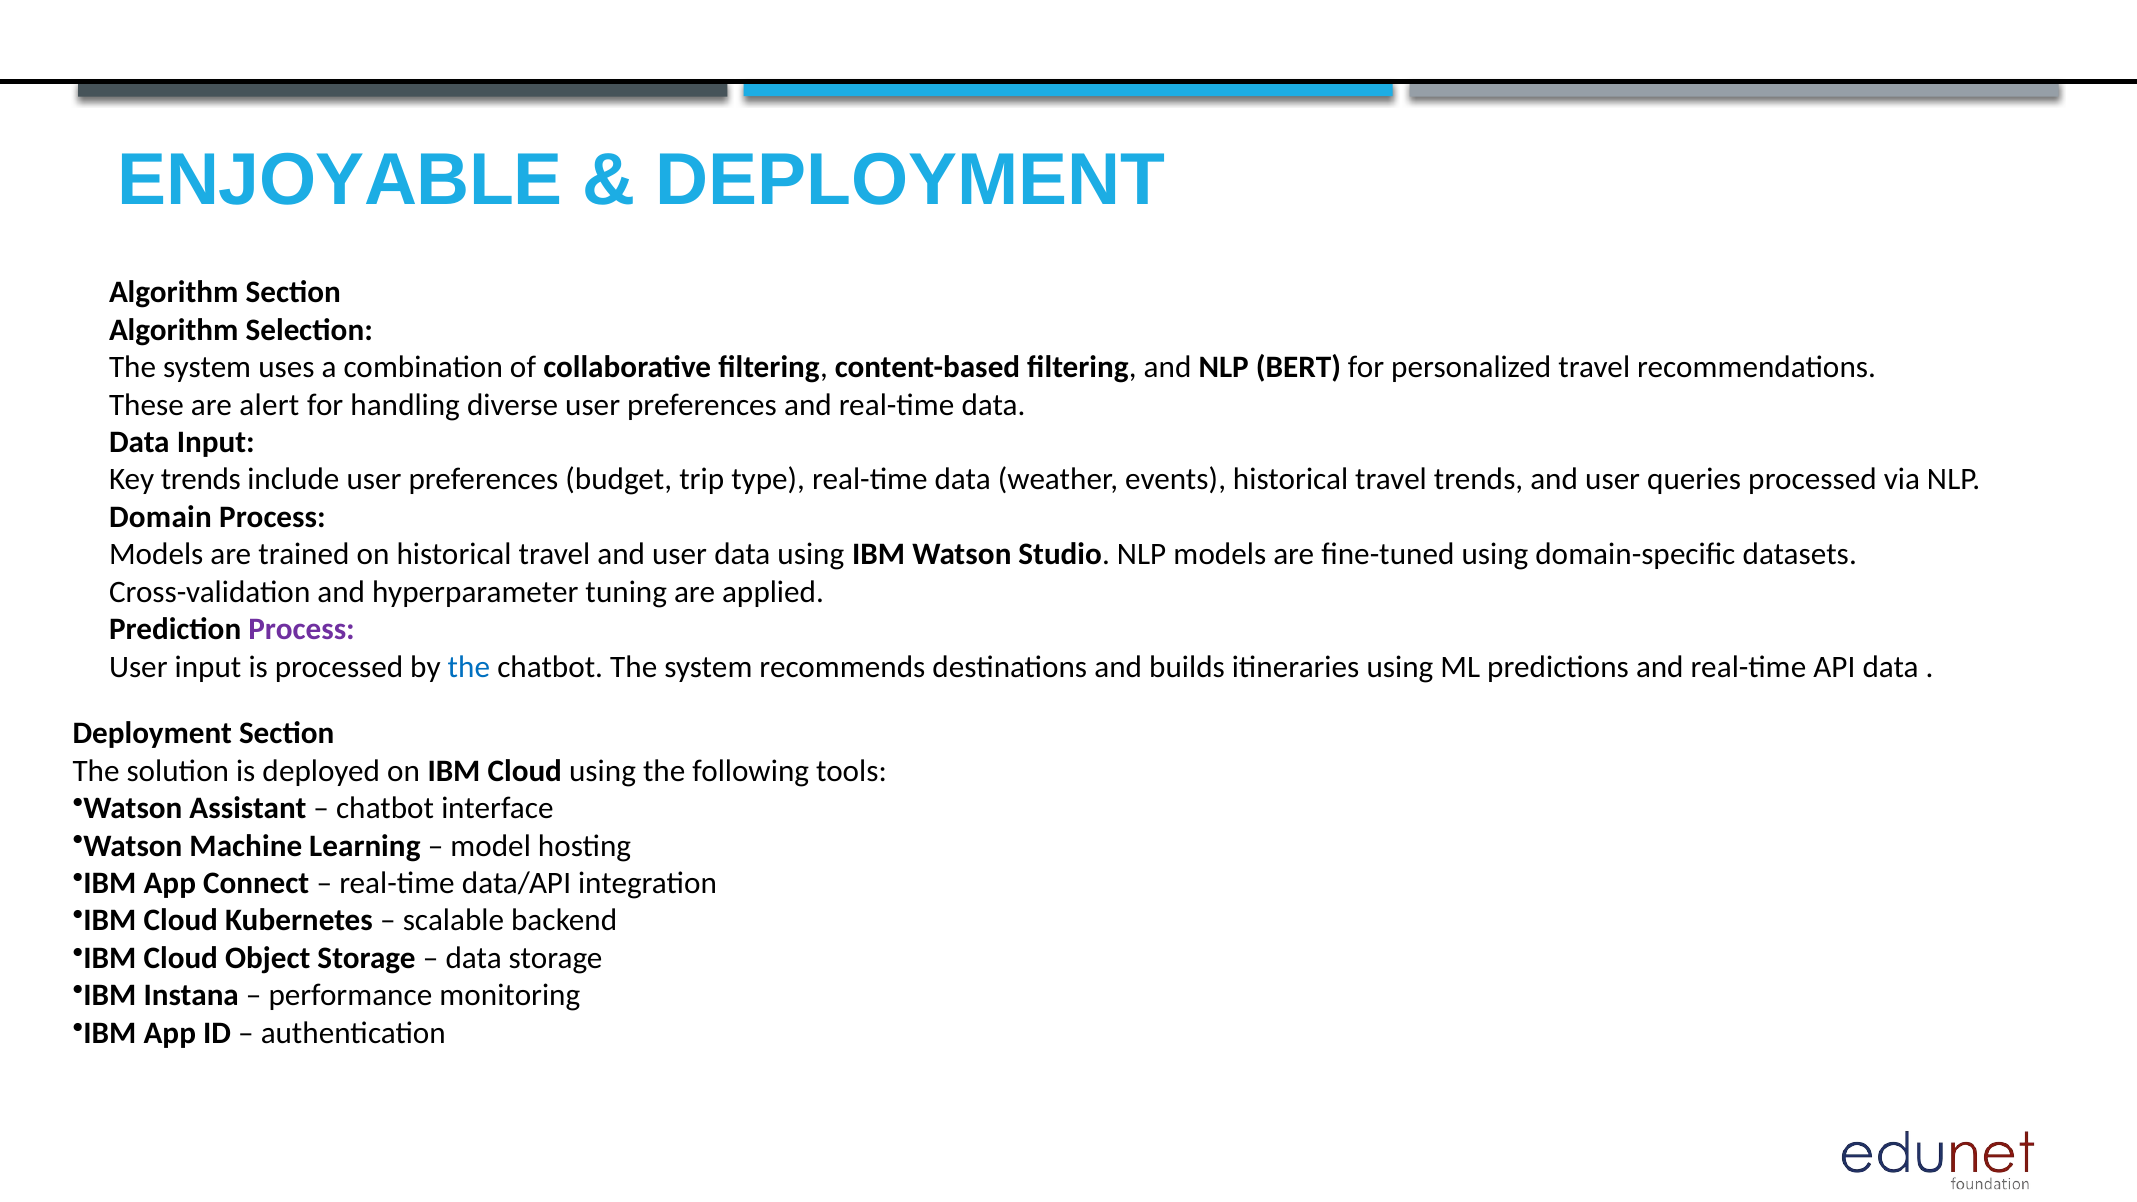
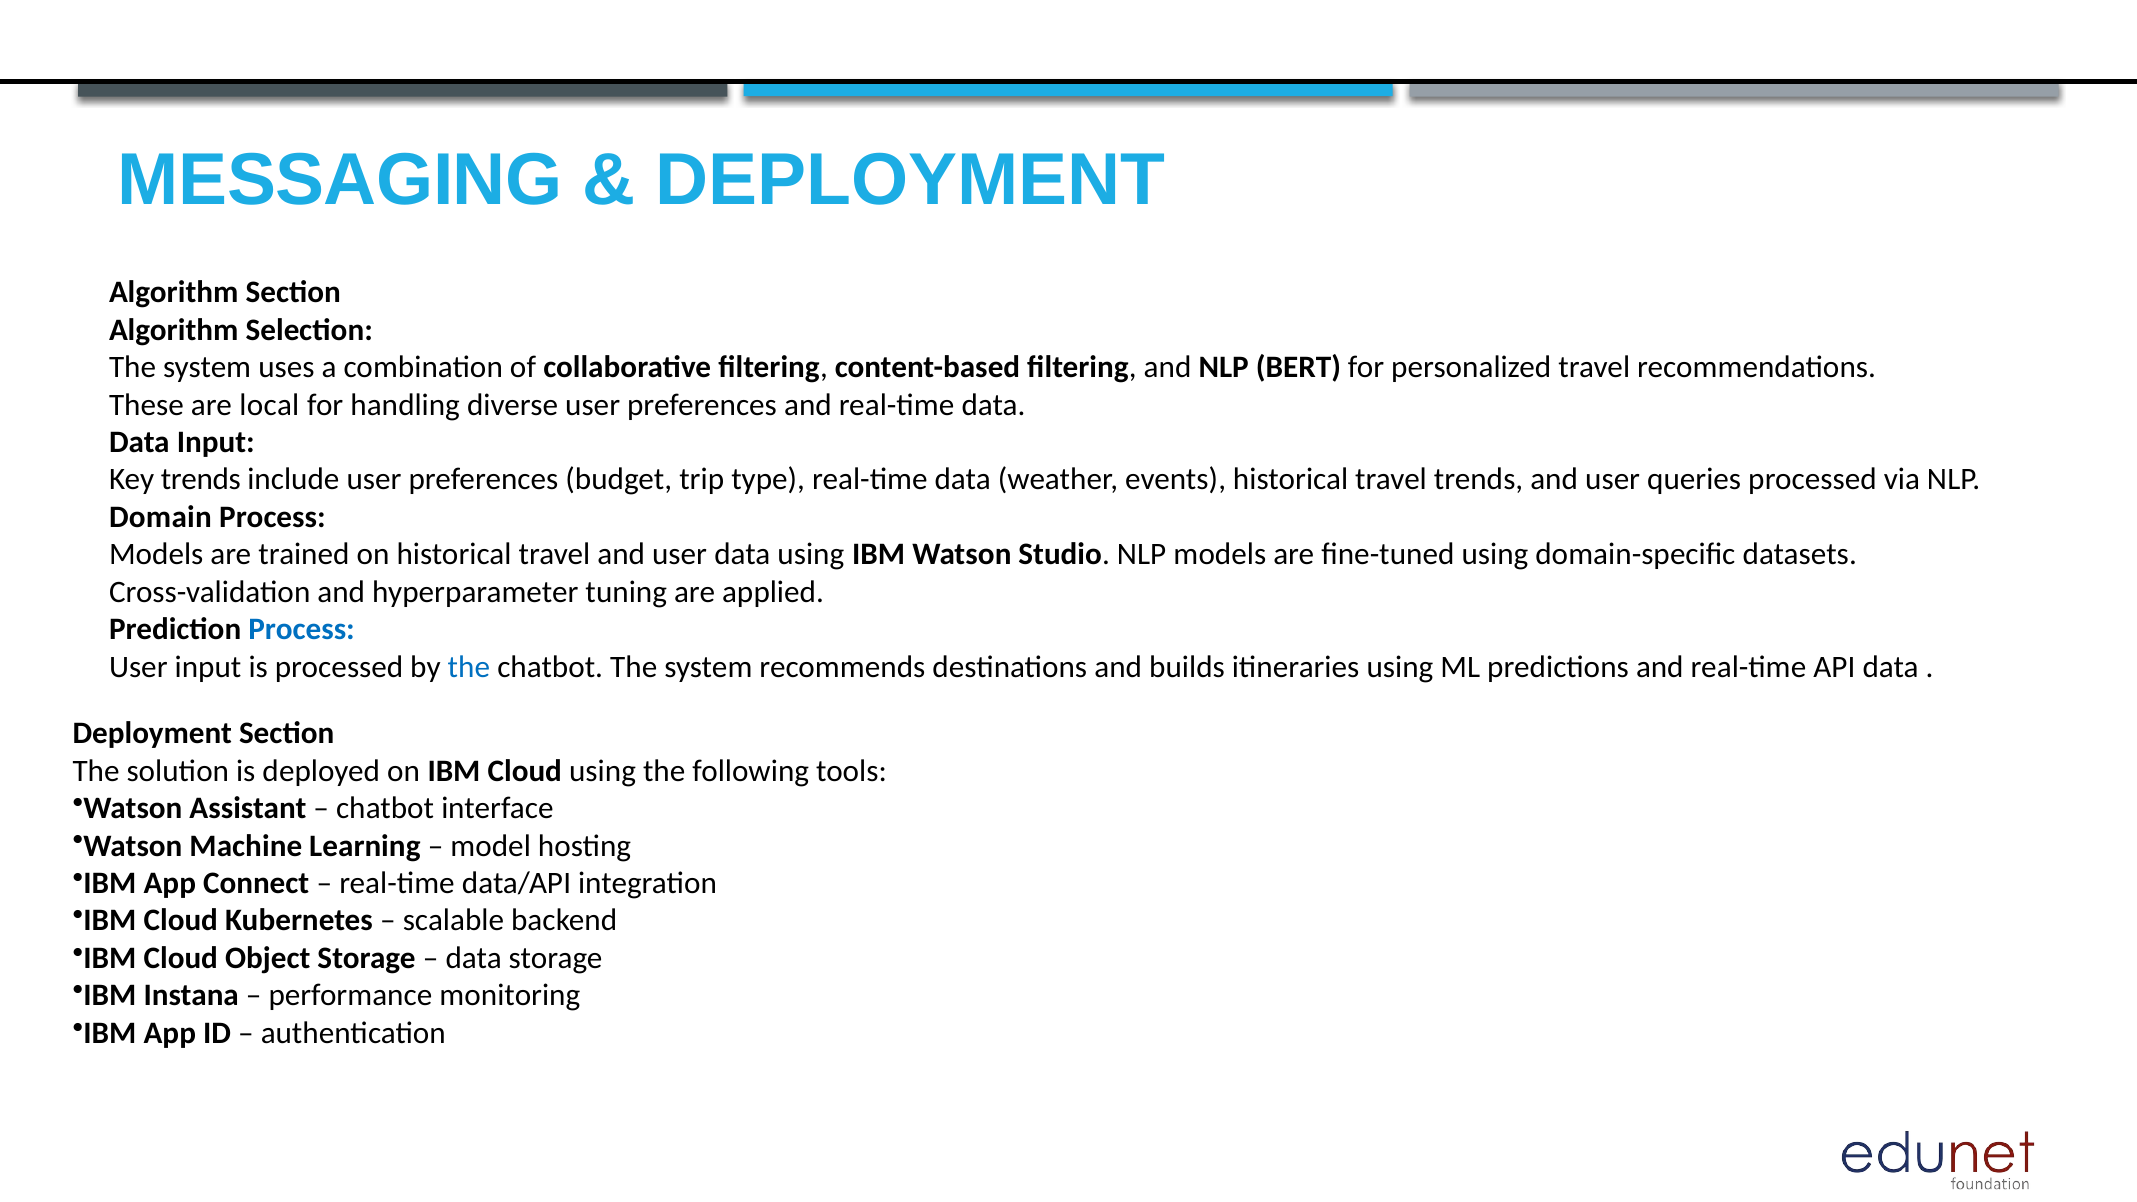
ENJOYABLE: ENJOYABLE -> MESSAGING (340, 180)
alert: alert -> local (269, 405)
Process colour: purple -> blue (302, 629)
